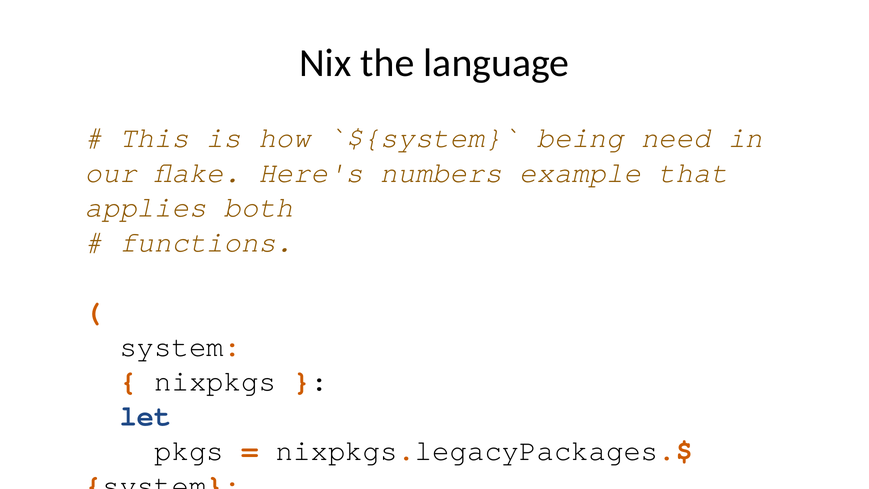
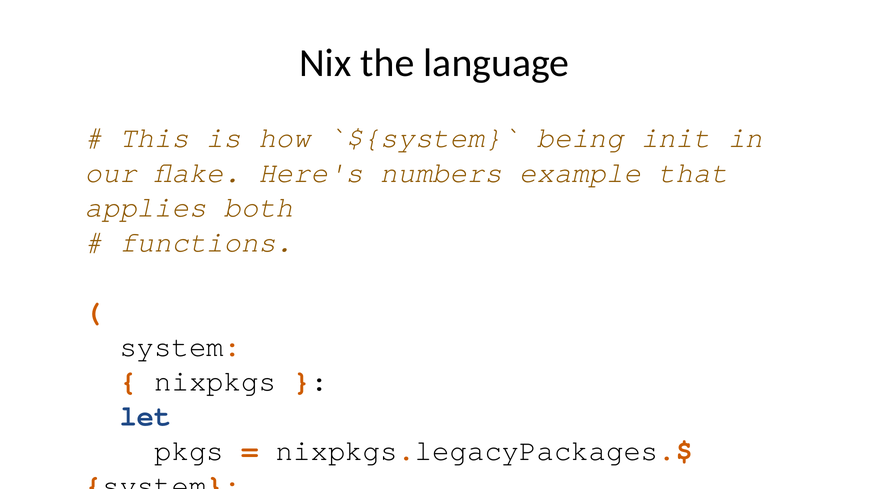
need: need -> init (676, 138)
